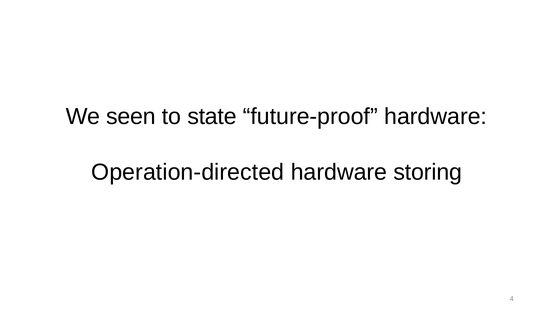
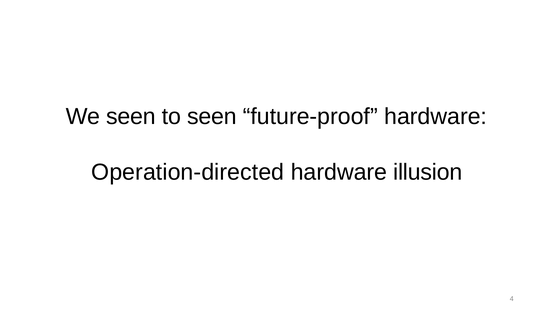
to state: state -> seen (212, 117)
storing: storing -> illusion (428, 172)
